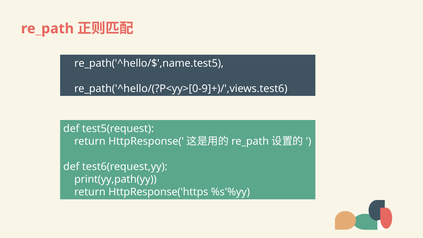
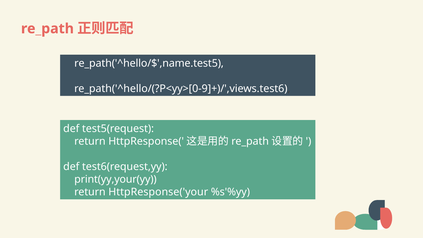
print(yy,path(yy: print(yy,path(yy -> print(yy,your(yy (115, 179)
HttpResponse('https: HttpResponse('https -> HttpResponse('your (158, 192)
